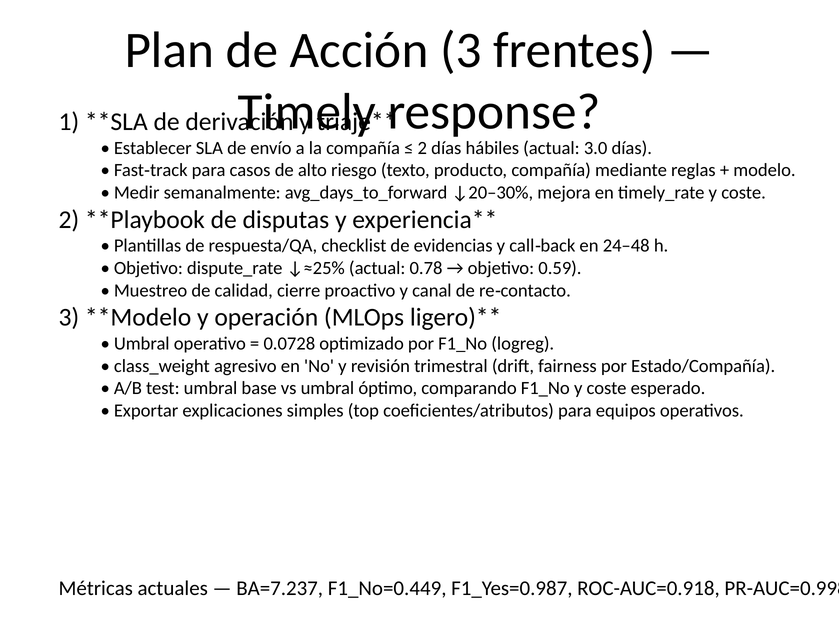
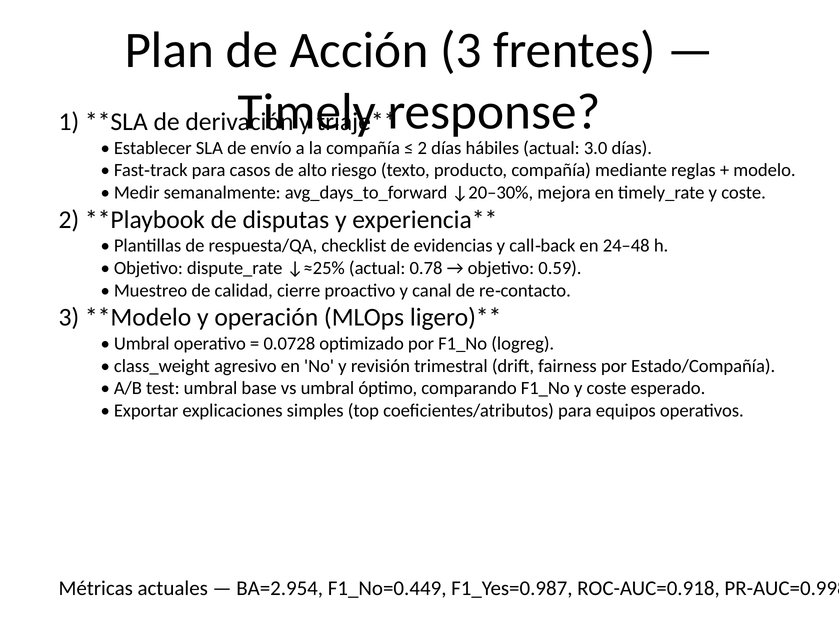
BA=7.237: BA=7.237 -> BA=2.954 (280, 589)
